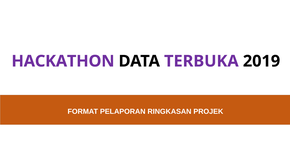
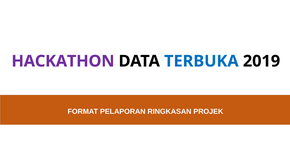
TERBUKA colour: purple -> blue (201, 61)
